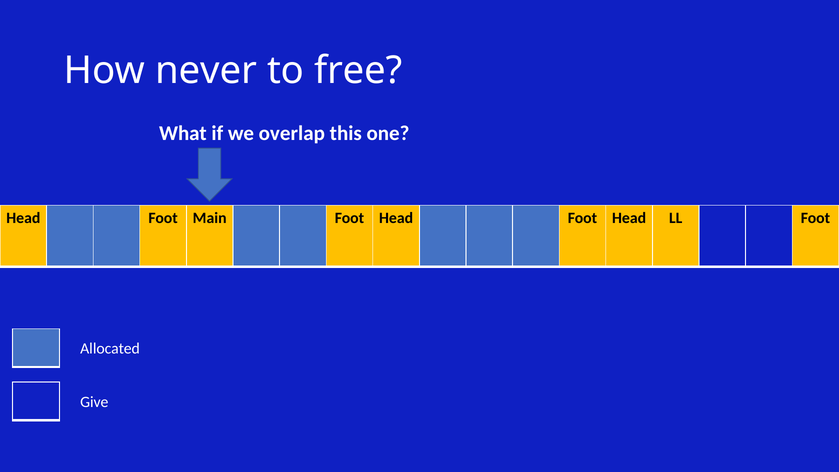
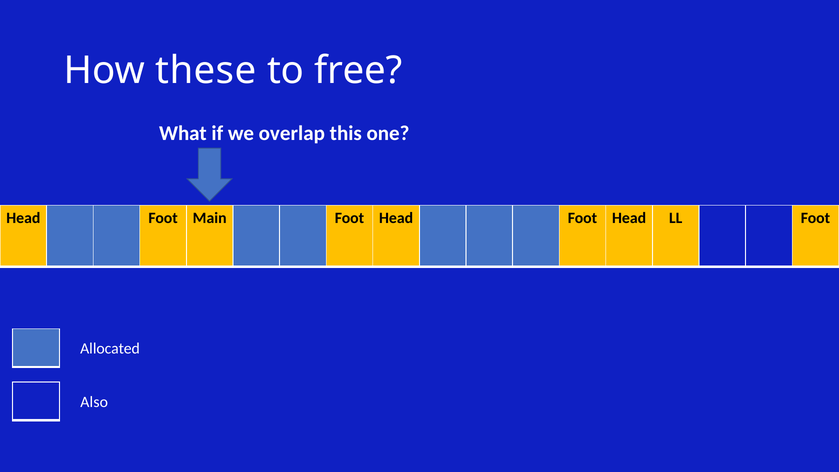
never: never -> these (206, 70)
Give: Give -> Also (94, 402)
